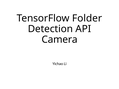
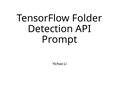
Camera: Camera -> Prompt (59, 40)
